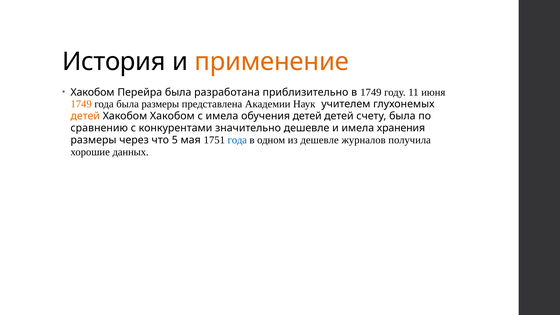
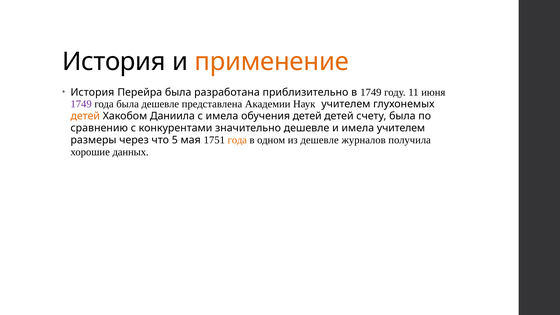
Хакобом: Хакобом -> История (92, 92)
1749 colour: orange -> purple (81, 104)
была размеры: размеры -> дешевле (160, 104)
Хакобом Хакобом: Хакобом -> Даниила (172, 116)
имела хранения: хранения -> учителем (401, 128)
года colour: blue -> orange (237, 140)
